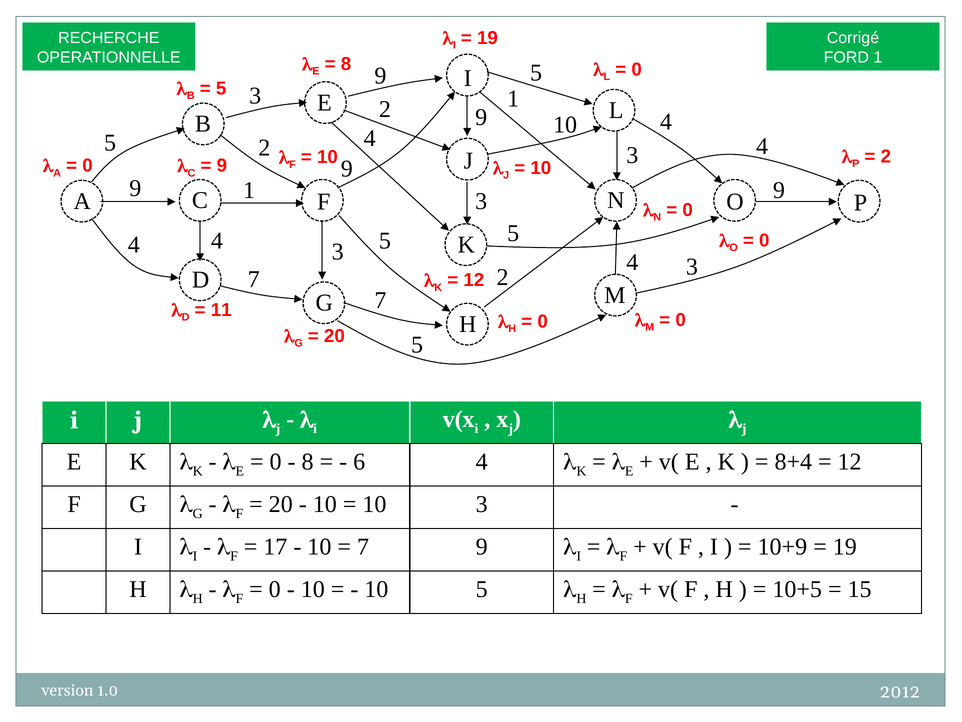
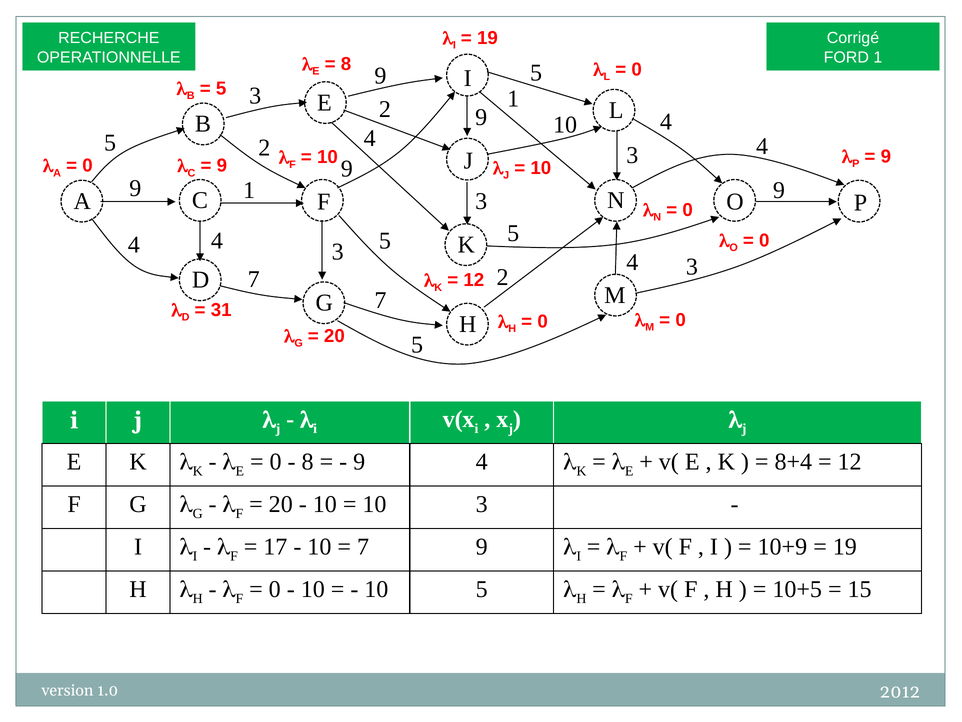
2: 2 -> 9 (886, 156)
11: 11 -> 31 (221, 310)
6: 6 -> 9 (359, 462)
